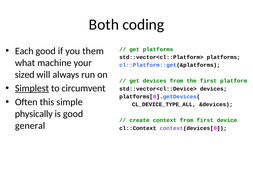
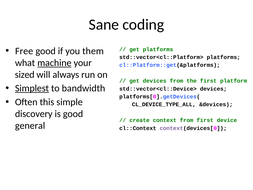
Both: Both -> Sane (104, 24)
Each: Each -> Free (24, 51)
machine underline: none -> present (54, 63)
circumvent: circumvent -> bandwidth (83, 88)
physically: physically -> discovery (34, 114)
